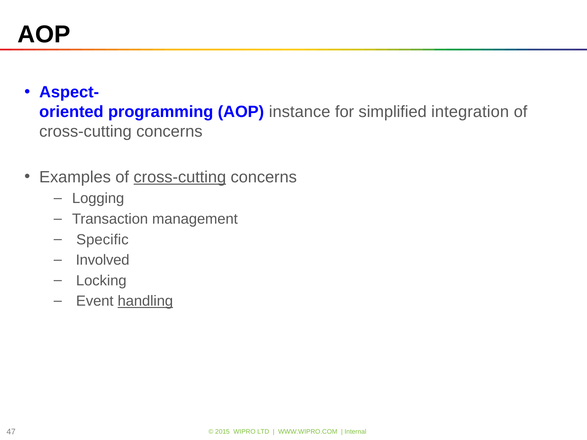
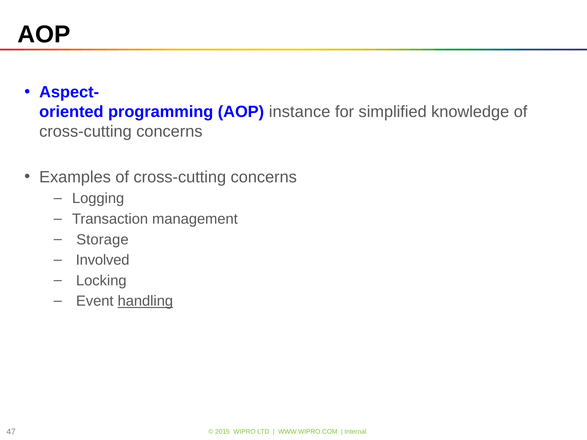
integration: integration -> knowledge (470, 112)
cross-cutting underline: present -> none (180, 177)
Specific: Specific -> Storage (102, 240)
